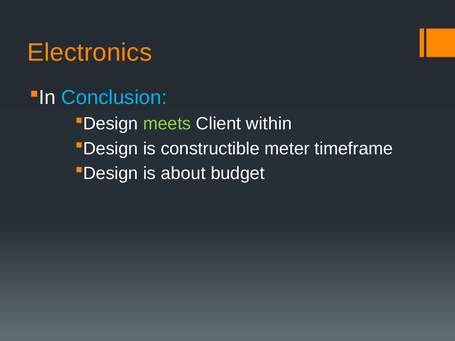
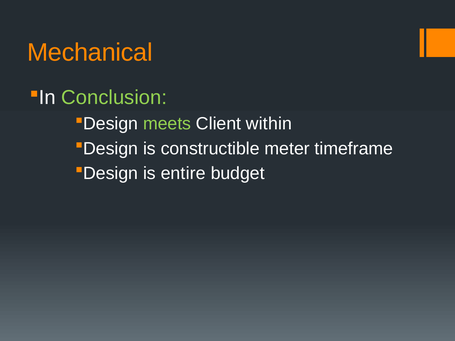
Electronics: Electronics -> Mechanical (90, 53)
Conclusion colour: light blue -> light green (114, 98)
about: about -> entire (183, 173)
